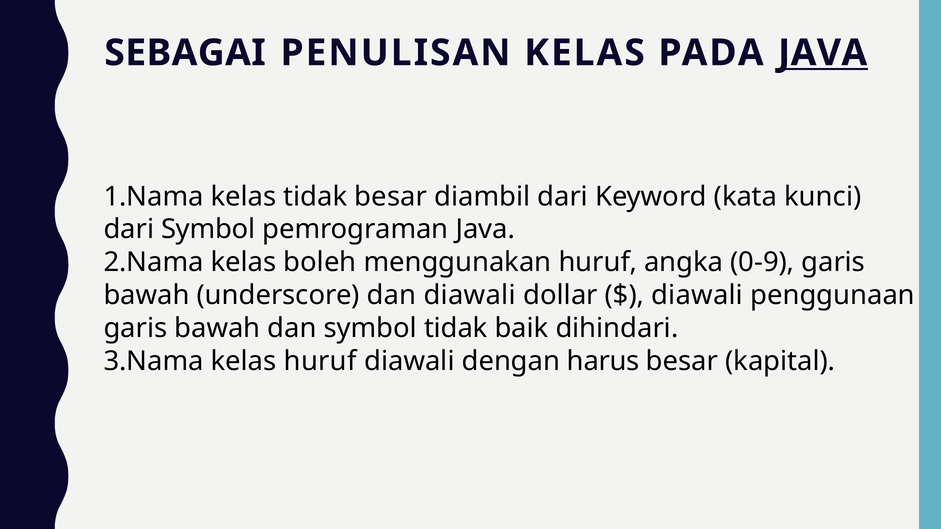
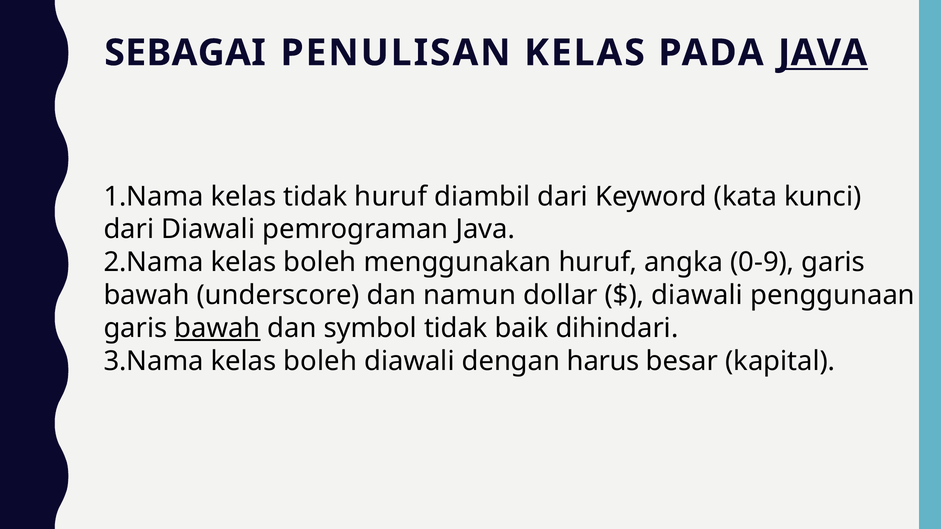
tidak besar: besar -> huruf (391, 197)
dari Symbol: Symbol -> Diawali (208, 230)
dan diawali: diawali -> namun (470, 295)
bawah underline: none -> present (217, 328)
huruf: huruf -> boleh (320, 361)
